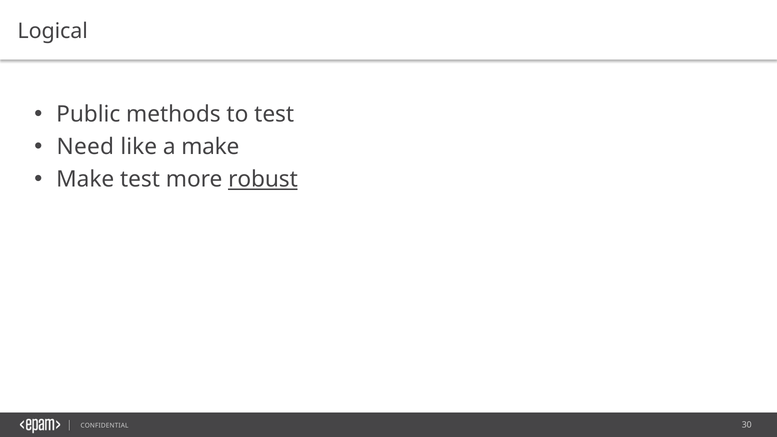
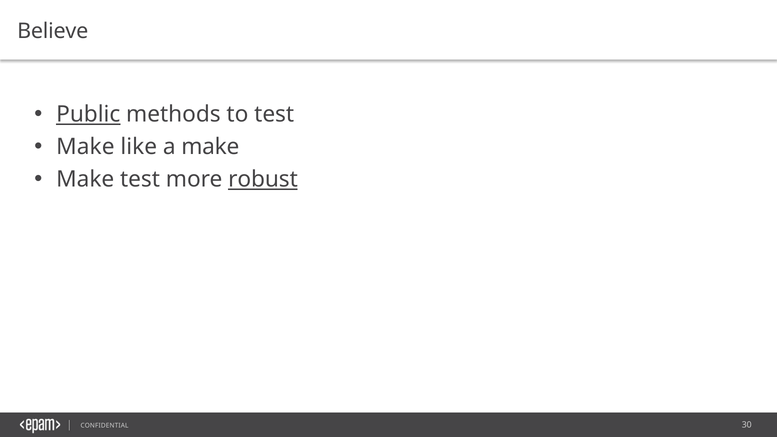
Logical: Logical -> Believe (53, 31)
Public underline: none -> present (88, 114)
Need: Need -> Make (85, 147)
